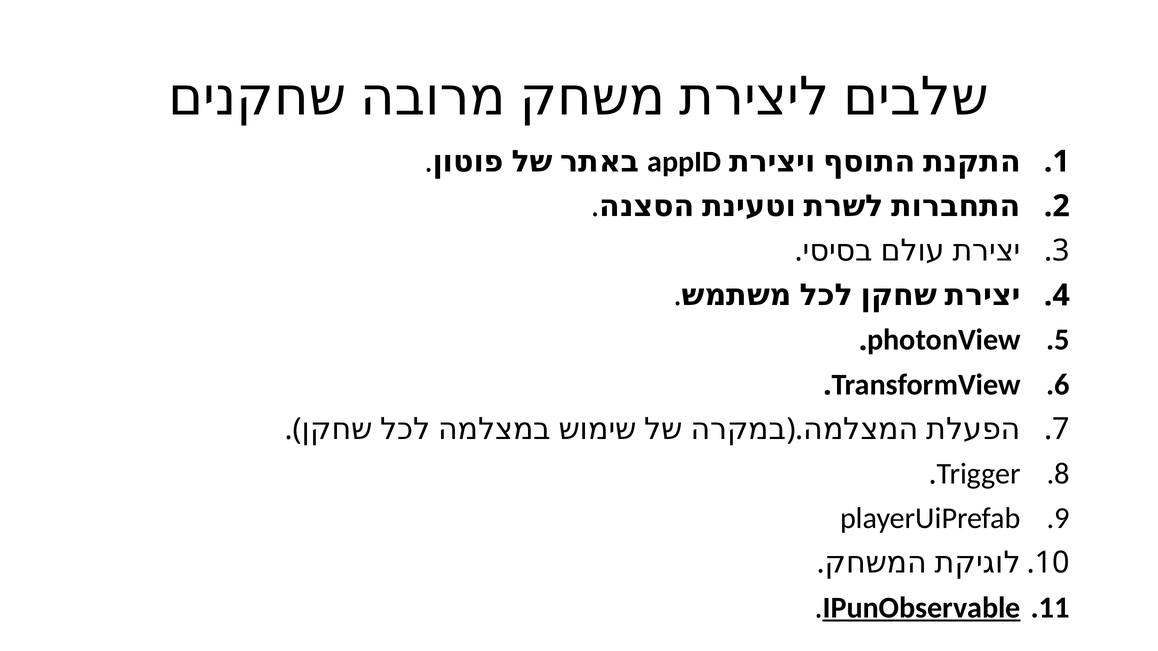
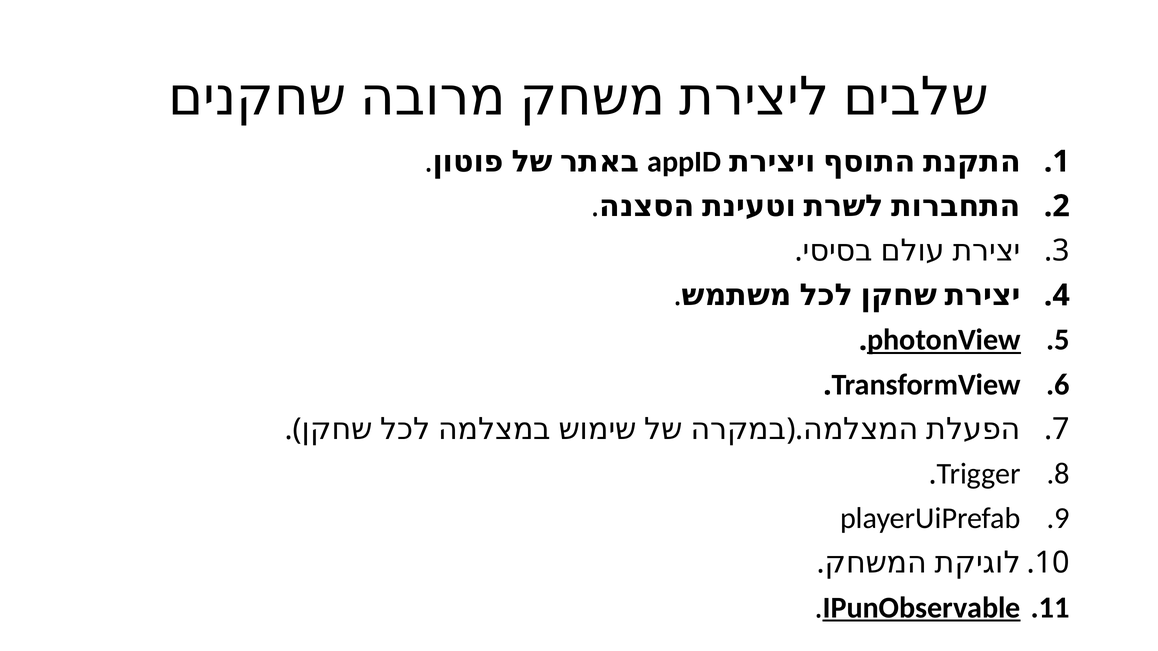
photonView underline: none -> present (944, 340)
